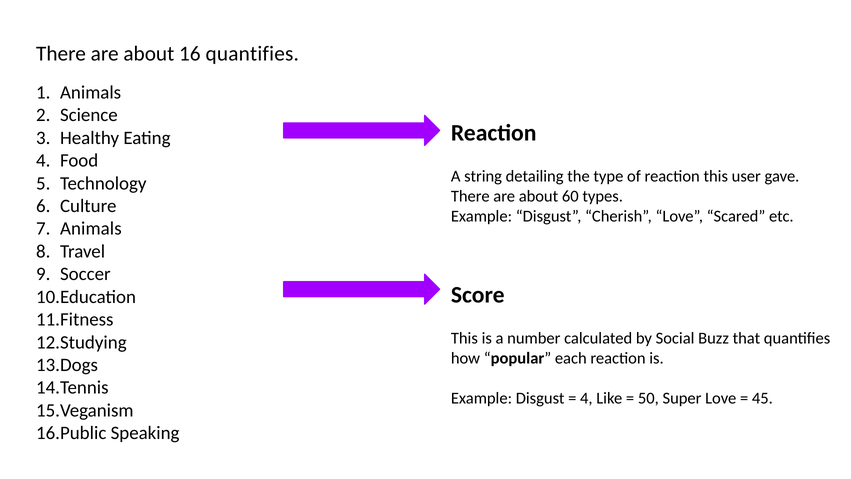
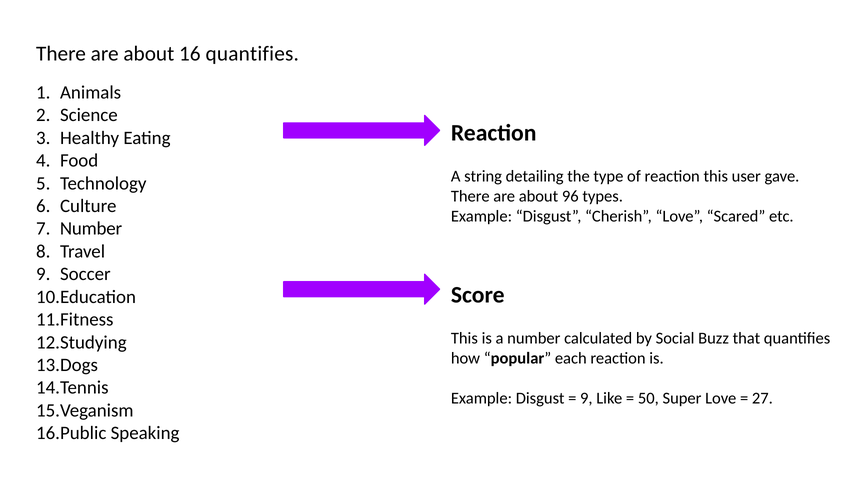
60: 60 -> 96 (570, 196)
Animals: Animals -> Number (91, 229)
4: 4 -> 9 (586, 398)
45: 45 -> 27 (762, 398)
